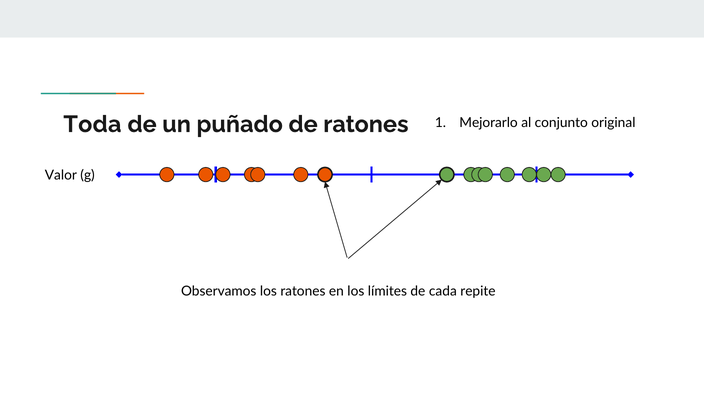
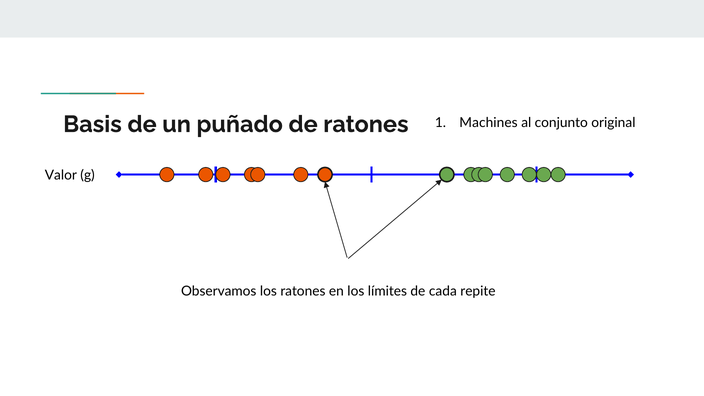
Toda: Toda -> Basis (93, 124)
Mejorarlo: Mejorarlo -> Machines (489, 123)
